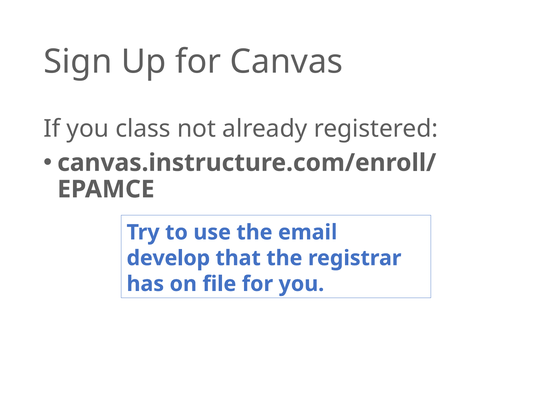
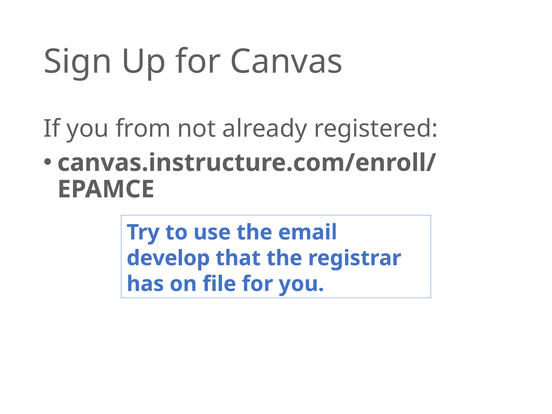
class: class -> from (143, 129)
